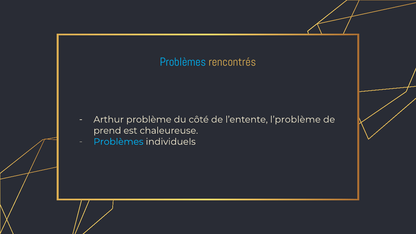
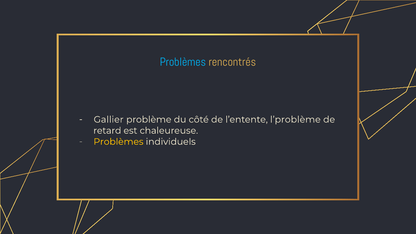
Arthur: Arthur -> Gallier (109, 120)
prend: prend -> retard (107, 131)
Problèmes colour: light blue -> yellow (118, 142)
